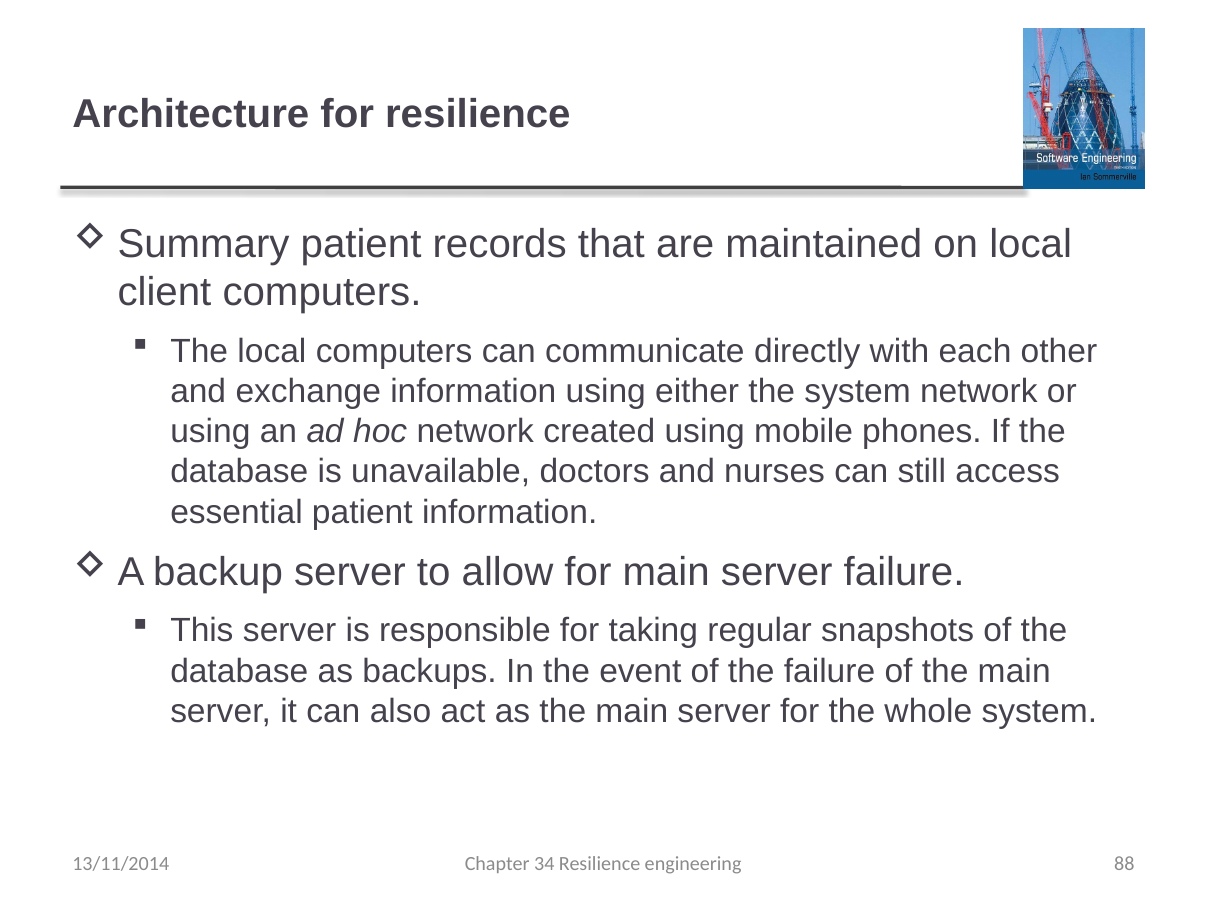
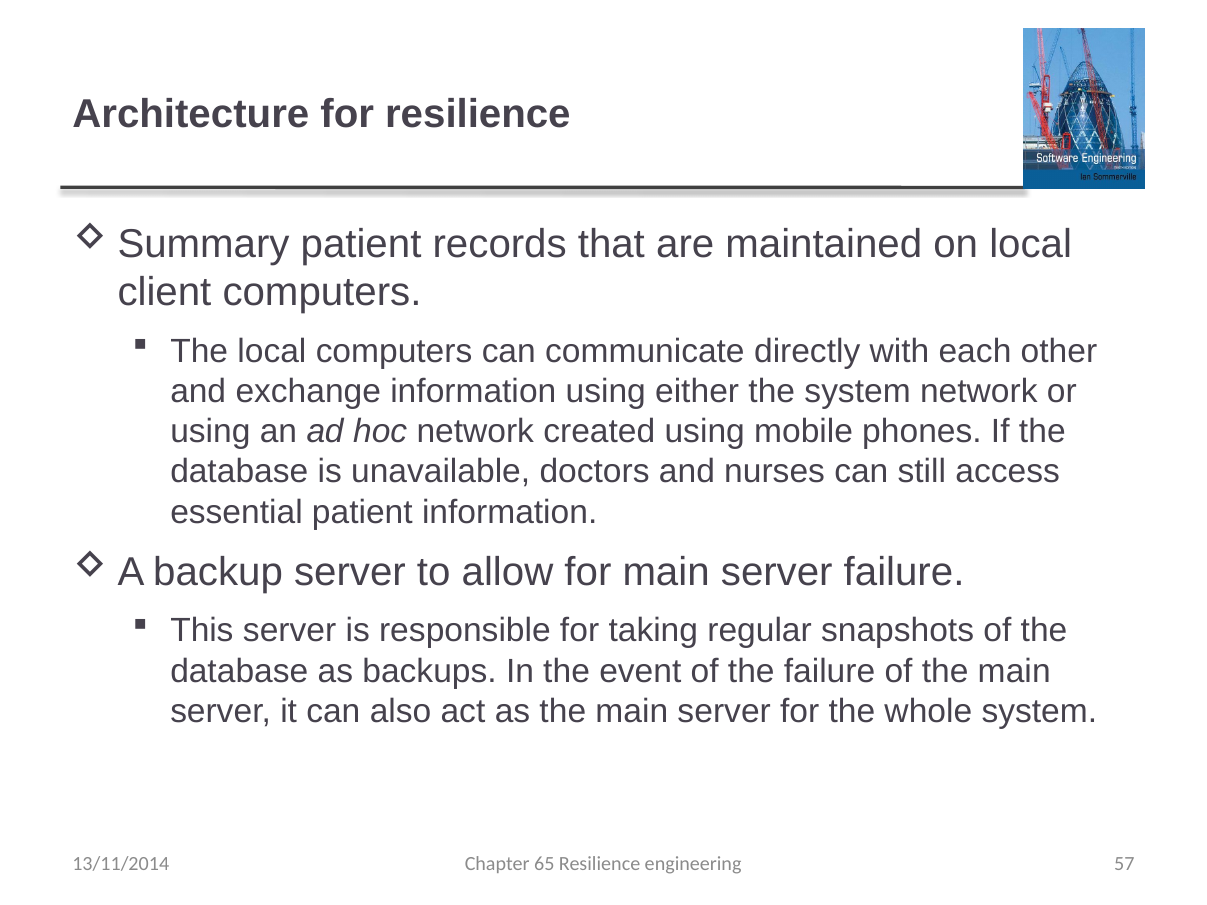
34: 34 -> 65 (544, 864)
88: 88 -> 57 (1124, 864)
